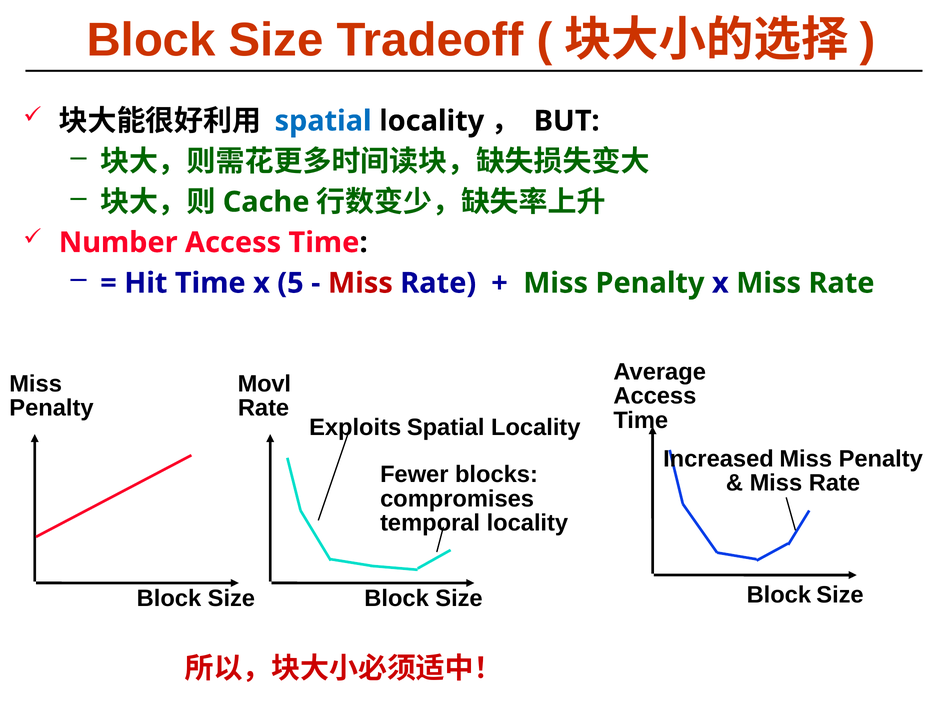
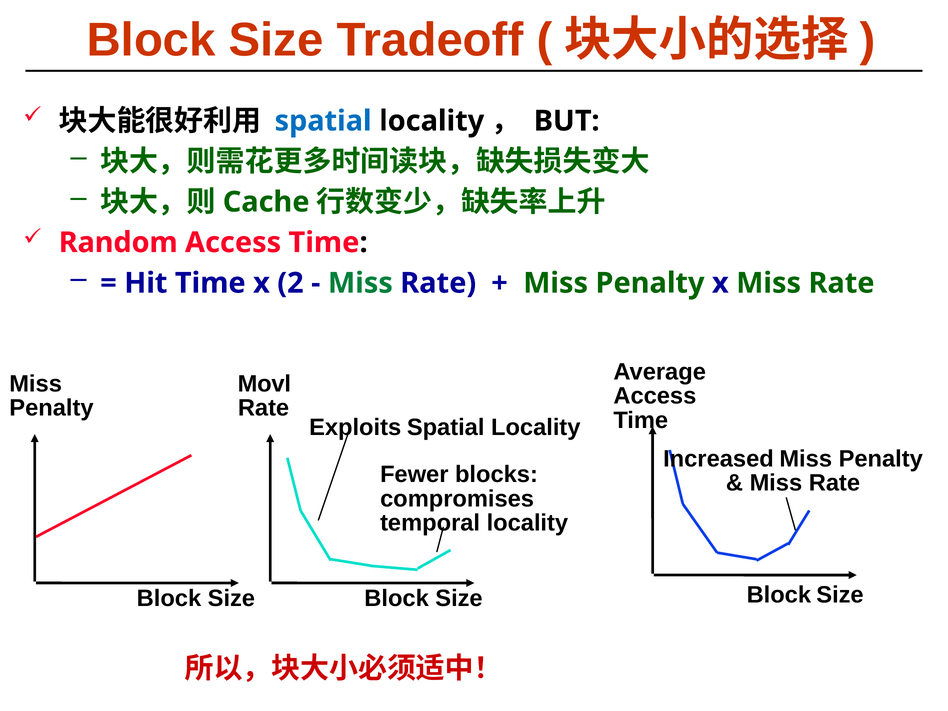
Number: Number -> Random (118, 243)
5: 5 -> 2 (290, 283)
Miss colour: red -> green (360, 283)
